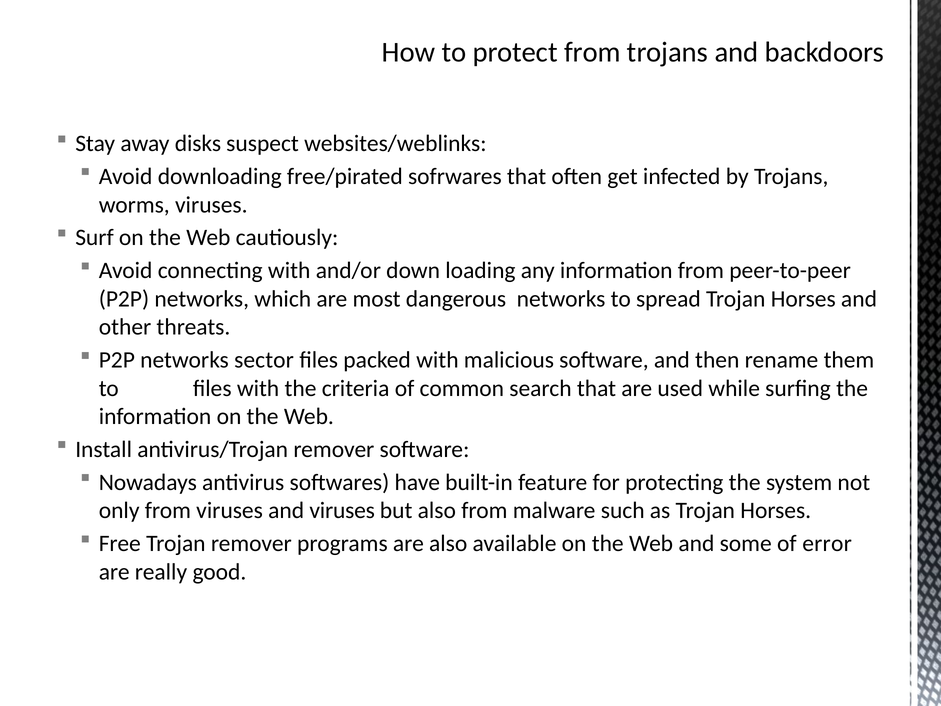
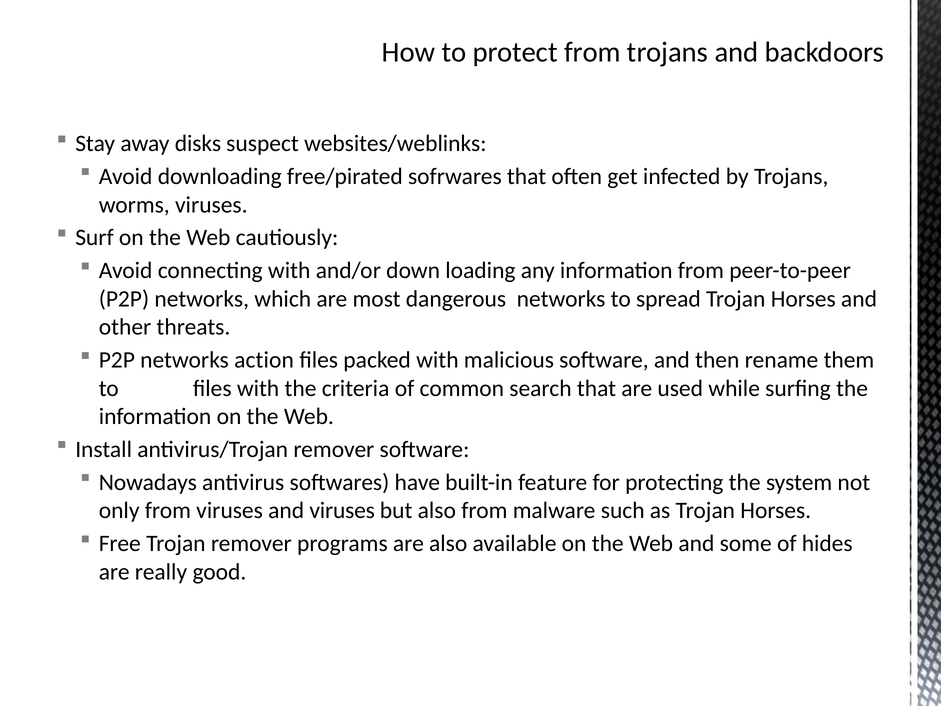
sector: sector -> action (264, 360)
error: error -> hides (827, 543)
